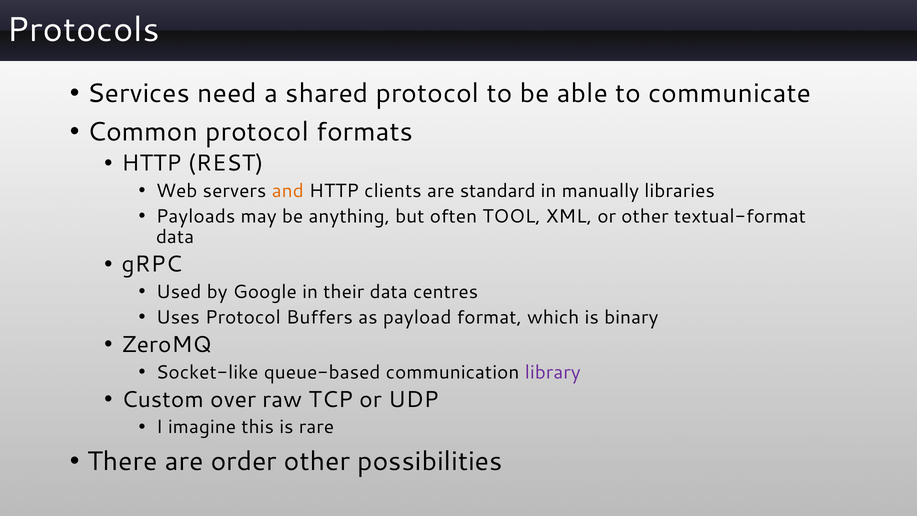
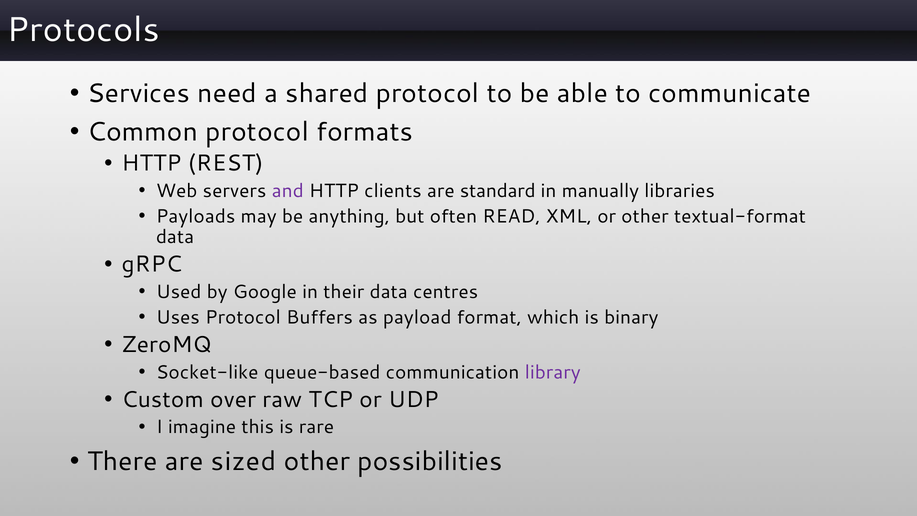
and colour: orange -> purple (288, 191)
TOOL: TOOL -> READ (511, 216)
order: order -> sized (244, 461)
